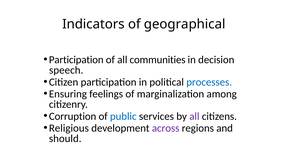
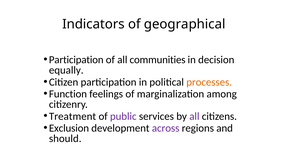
speech: speech -> equally (66, 70)
processes colour: blue -> orange (209, 82)
Ensuring: Ensuring -> Function (68, 94)
Corruption: Corruption -> Treatment (73, 116)
public colour: blue -> purple (123, 116)
Religious: Religious -> Exclusion (69, 128)
